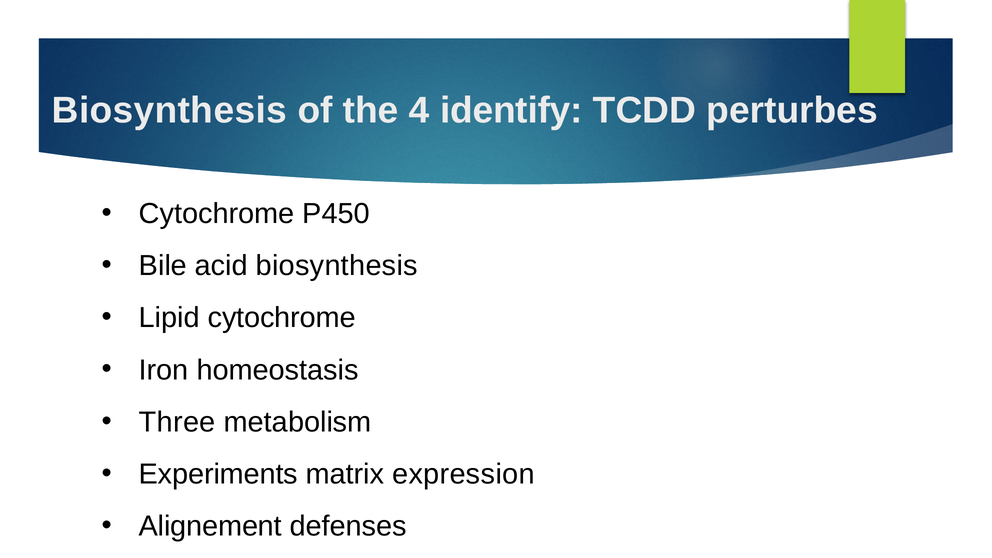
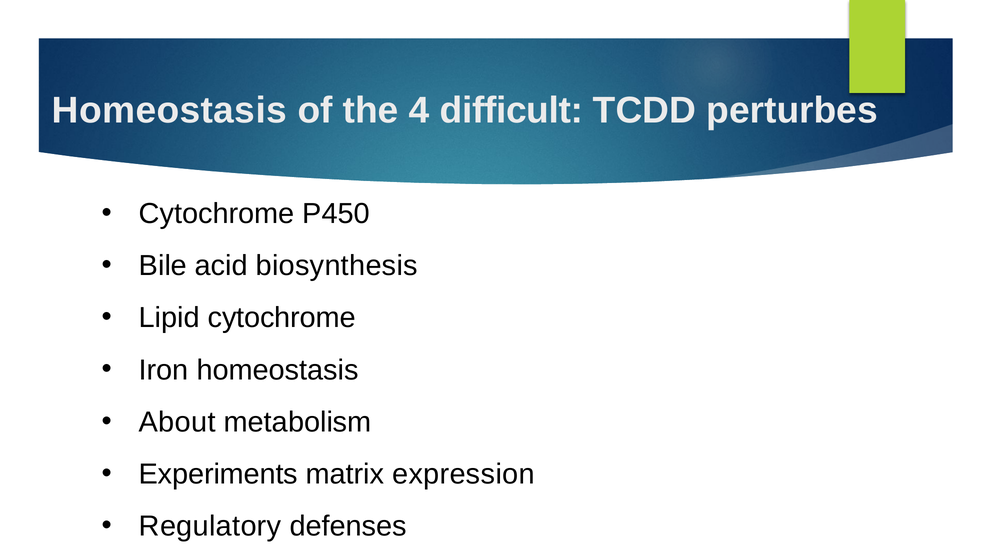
Biosynthesis: Biosynthesis -> Homeostasis (169, 111)
identify: identify -> difficult (511, 111)
Three: Three -> About (177, 422)
Alignement: Alignement -> Regulatory (210, 526)
